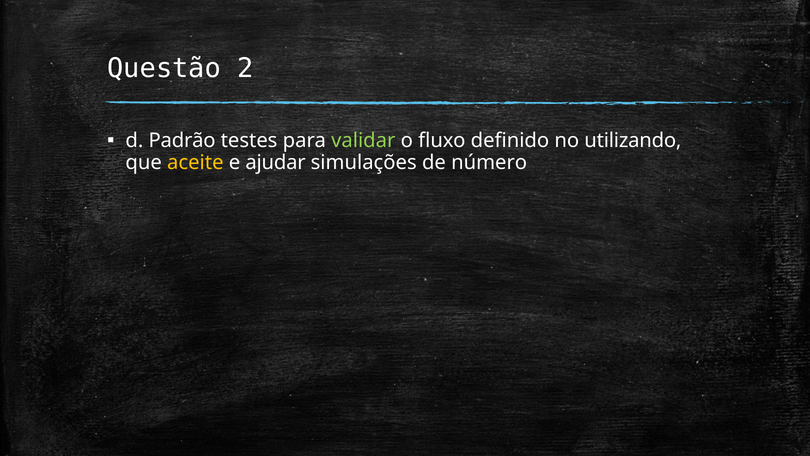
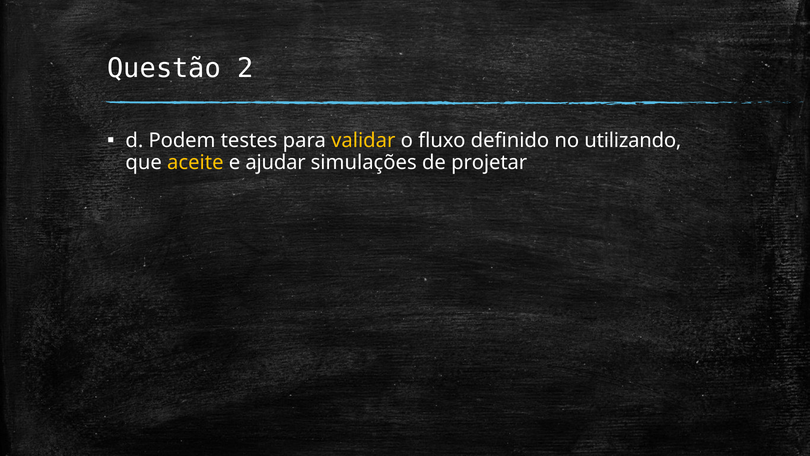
Padrão: Padrão -> Podem (182, 140)
validar colour: light green -> yellow (363, 140)
número: número -> projetar (489, 162)
